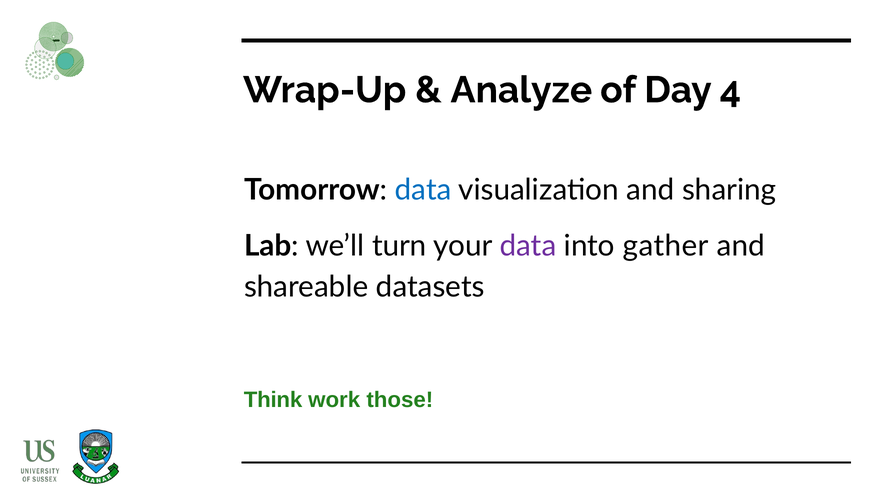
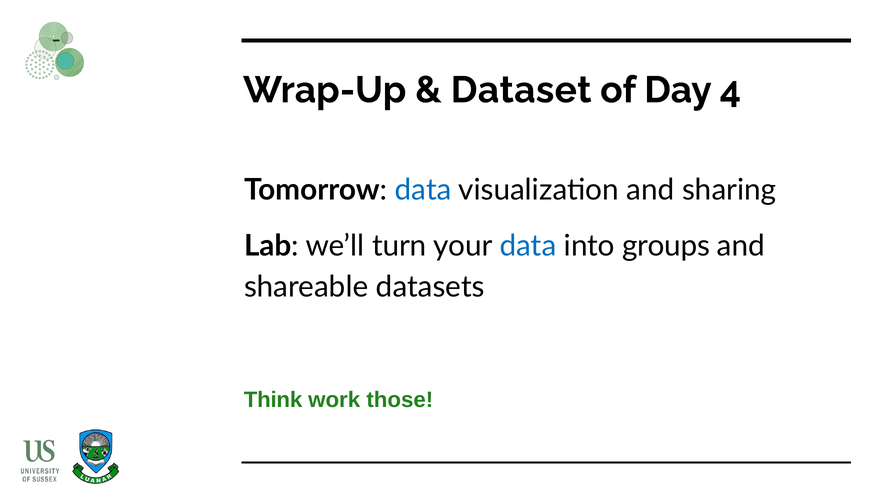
Analyze: Analyze -> Dataset (521, 90)
data colour: purple -> blue (528, 246)
gather: gather -> groups (666, 246)
